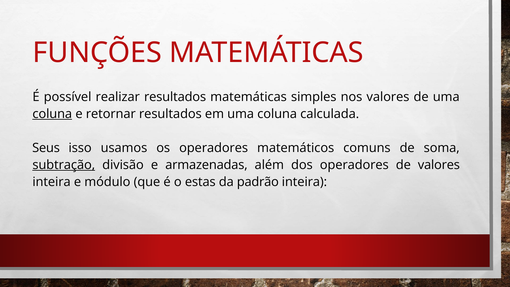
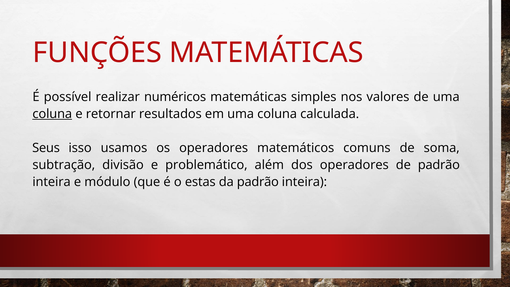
realizar resultados: resultados -> numéricos (175, 97)
subtração underline: present -> none (64, 165)
armazenadas: armazenadas -> problemático (206, 165)
de valores: valores -> padrão (439, 165)
